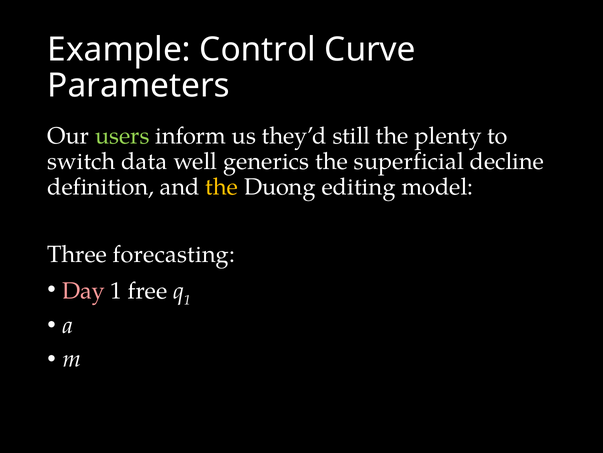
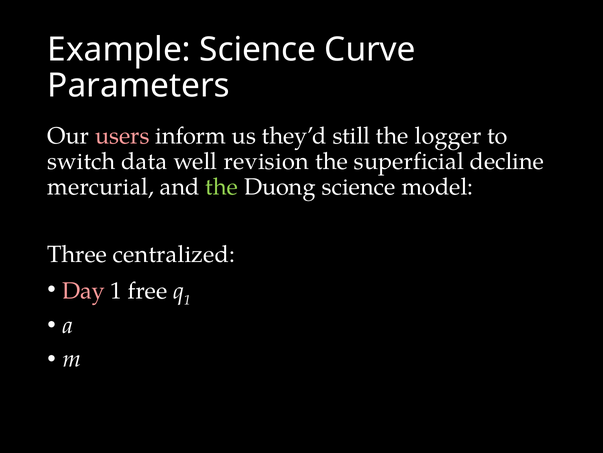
Example Control: Control -> Science (258, 49)
users colour: light green -> pink (122, 136)
plenty: plenty -> logger (448, 136)
generics: generics -> revision (266, 161)
definition: definition -> mercurial (101, 187)
the colour: yellow -> light green (222, 187)
Duong editing: editing -> science (359, 187)
forecasting: forecasting -> centralized (174, 254)
